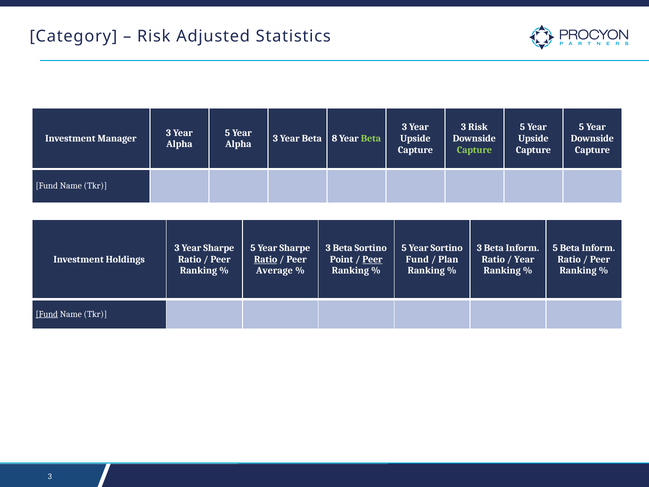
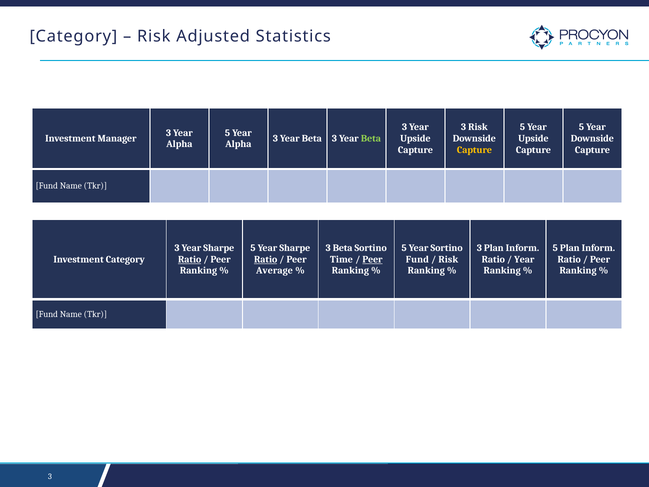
8: 8 -> 3 (334, 138)
Capture colour: light green -> yellow (474, 150)
Beta: Beta -> Plan (494, 248)
5 Beta: Beta -> Plan (570, 248)
Investment Holdings: Holdings -> Category (125, 259)
Ratio underline: none -> present (190, 259)
Point: Point -> Time (341, 259)
Plan: Plan -> Risk (448, 259)
Fund underline: present -> none (47, 314)
